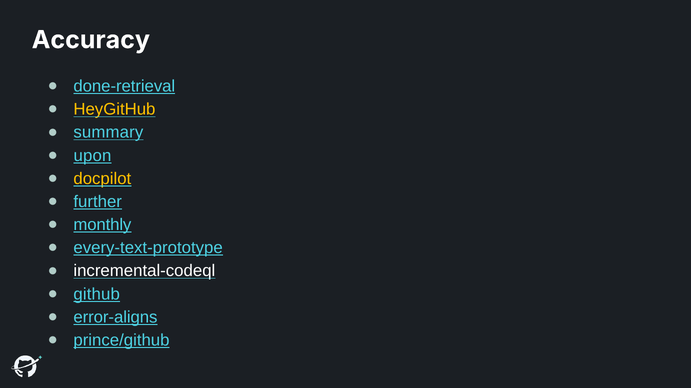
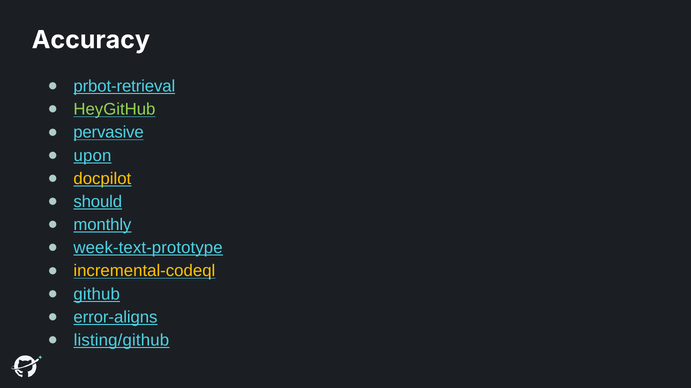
done-retrieval: done-retrieval -> prbot-retrieval (124, 86)
HeyGitHub colour: yellow -> light green (114, 110)
summary: summary -> pervasive (109, 133)
further: further -> should (98, 202)
every-text-prototype: every-text-prototype -> week-text-prototype (148, 248)
incremental-codeql colour: white -> yellow (144, 271)
prince/github: prince/github -> listing/github (121, 341)
